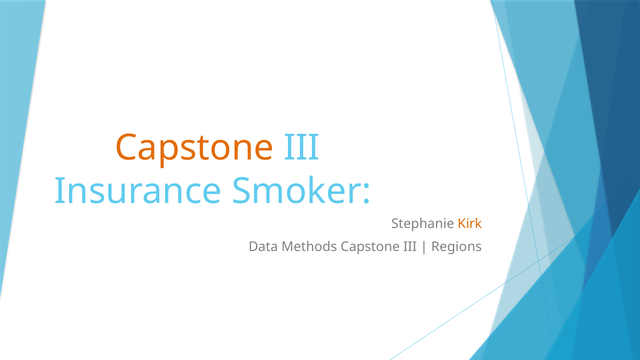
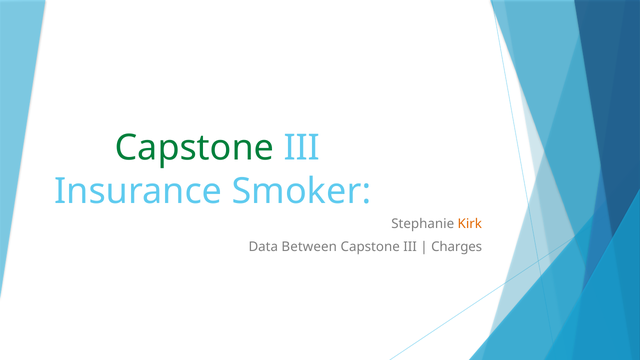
Capstone colour: orange -> green (194, 148)
Methods: Methods -> Between (309, 247)
Regions: Regions -> Charges (457, 247)
